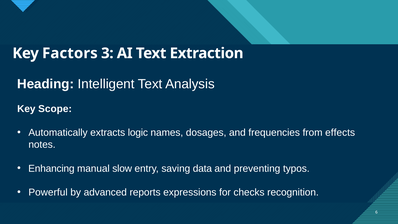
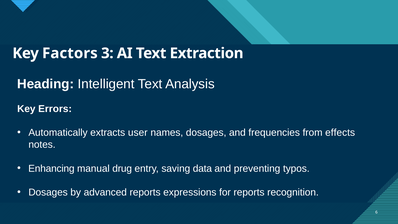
Scope: Scope -> Errors (55, 109)
logic: logic -> user (138, 133)
slow: slow -> drug (122, 168)
Powerful: Powerful -> Dosages (48, 192)
for checks: checks -> reports (249, 192)
